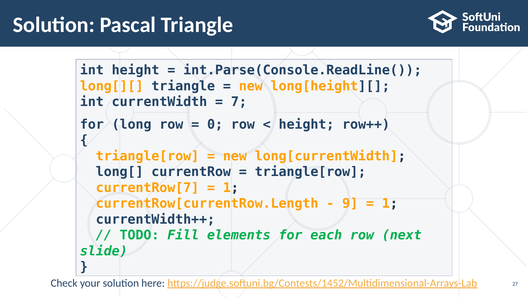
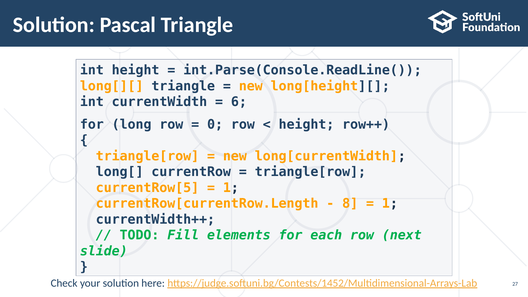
7: 7 -> 6 (239, 102)
currentRow[7: currentRow[7 -> currentRow[5 (147, 188)
9: 9 -> 8 (350, 204)
